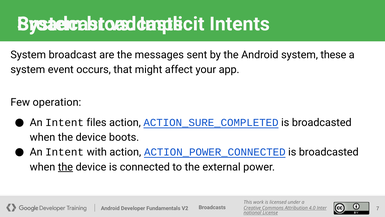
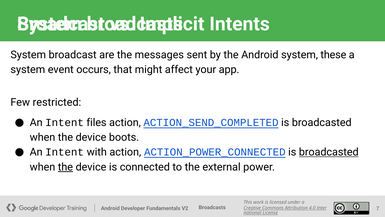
operation: operation -> restricted (57, 102)
ACTION_SURE_COMPLETED: ACTION_SURE_COMPLETED -> ACTION_SEND_COMPLETED (211, 122)
broadcasted underline: none -> present (329, 152)
